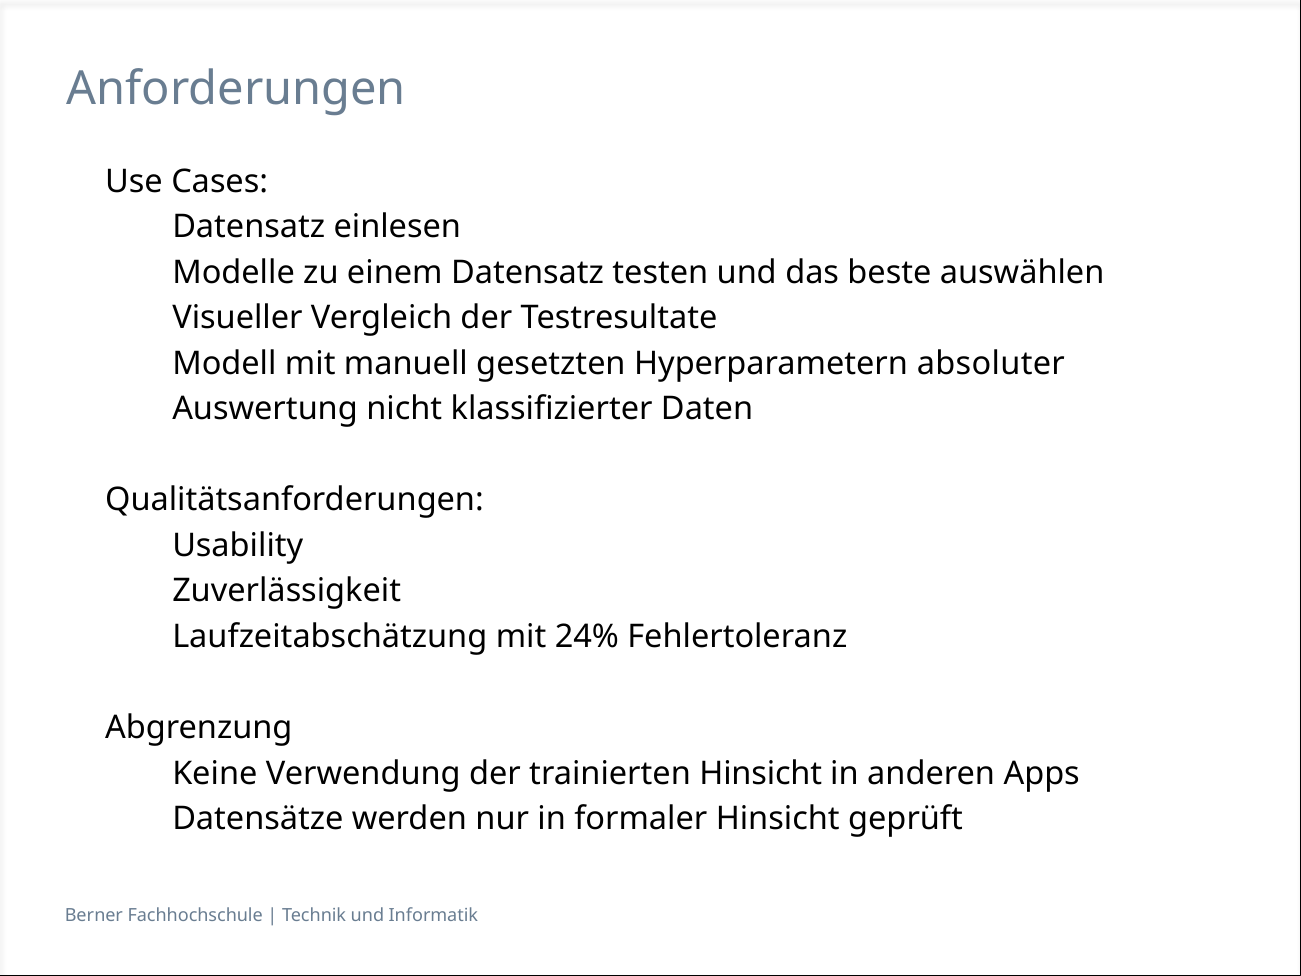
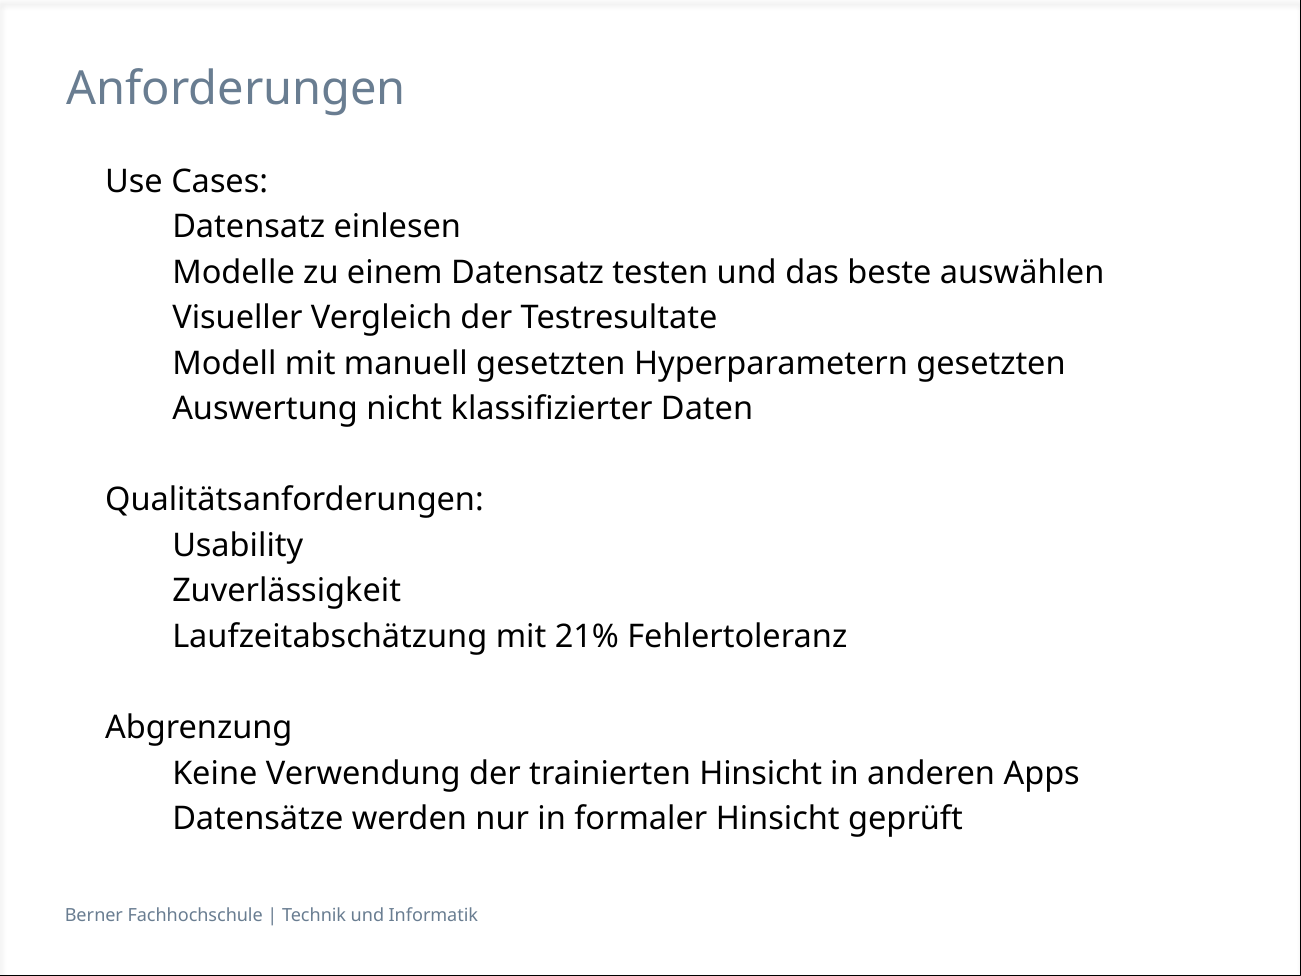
Hyperparametern absoluter: absoluter -> gesetzten (991, 363)
24%: 24% -> 21% (587, 637)
